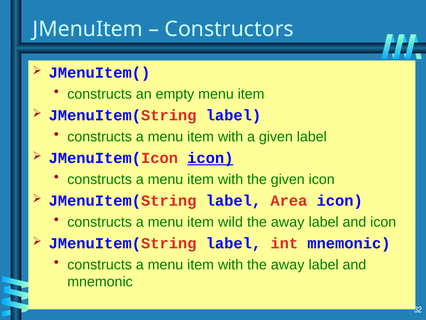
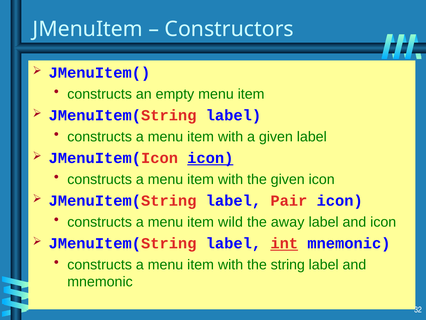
Area: Area -> Pair (289, 201)
int underline: none -> present (284, 243)
with the away: away -> string (288, 264)
